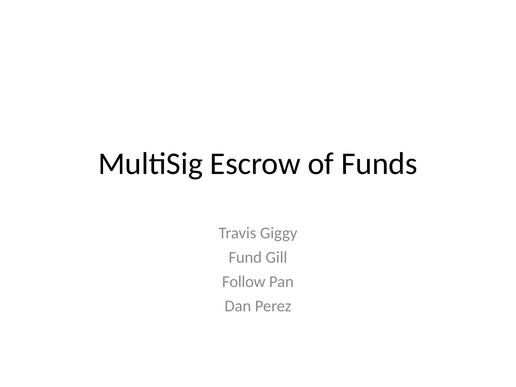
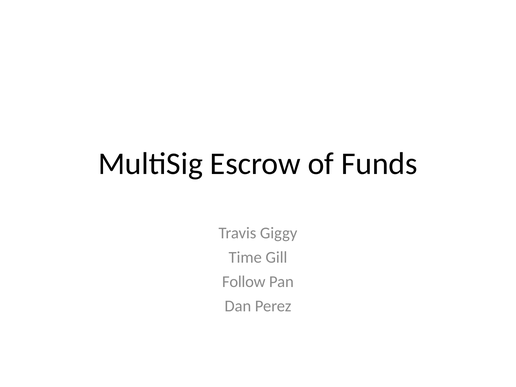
Fund: Fund -> Time (245, 257)
